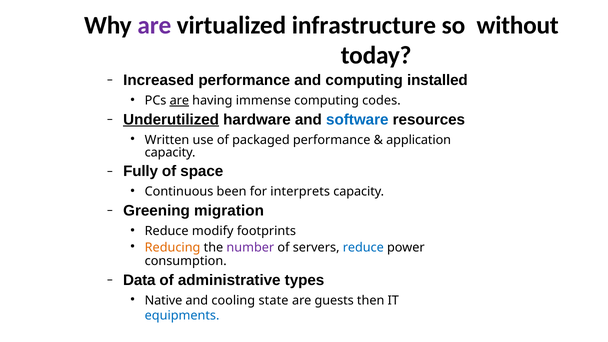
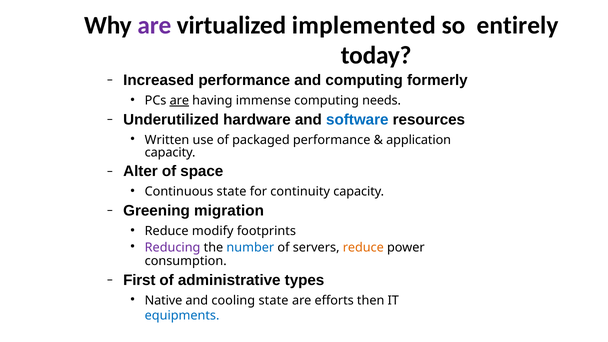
infrastructure: infrastructure -> implemented (364, 25)
without: without -> entirely (517, 25)
installed: installed -> formerly (437, 80)
codes: codes -> needs (382, 101)
Underutilized underline: present -> none (171, 120)
Fully: Fully -> Alter (140, 171)
Continuous been: been -> state (232, 192)
interprets: interprets -> continuity (300, 192)
Reducing colour: orange -> purple (173, 247)
number colour: purple -> blue (250, 247)
reduce colour: blue -> orange (363, 247)
Data: Data -> First (139, 280)
guests: guests -> efforts (334, 301)
